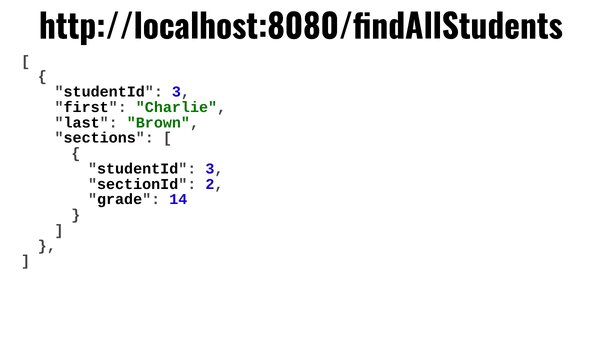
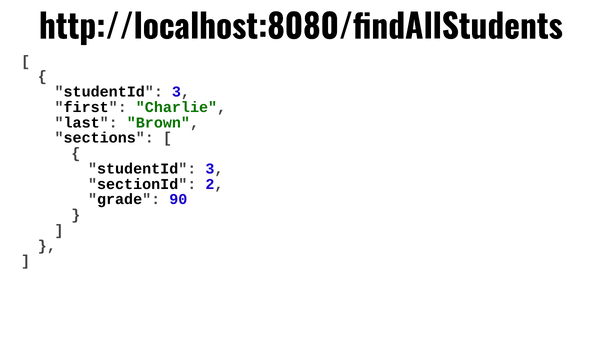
14: 14 -> 90 (178, 199)
